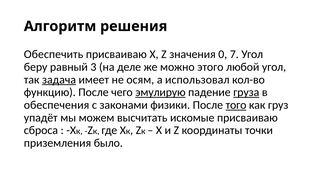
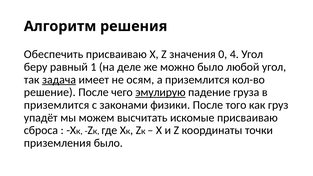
7: 7 -> 4 (234, 54)
3: 3 -> 1 (93, 67)
можно этого: этого -> было (210, 67)
а использовал: использовал -> приземлится (197, 80)
функцию: функцию -> решение (50, 92)
груза underline: present -> none (246, 92)
обеспечения: обеспечения -> приземлится (57, 105)
того underline: present -> none (236, 105)
